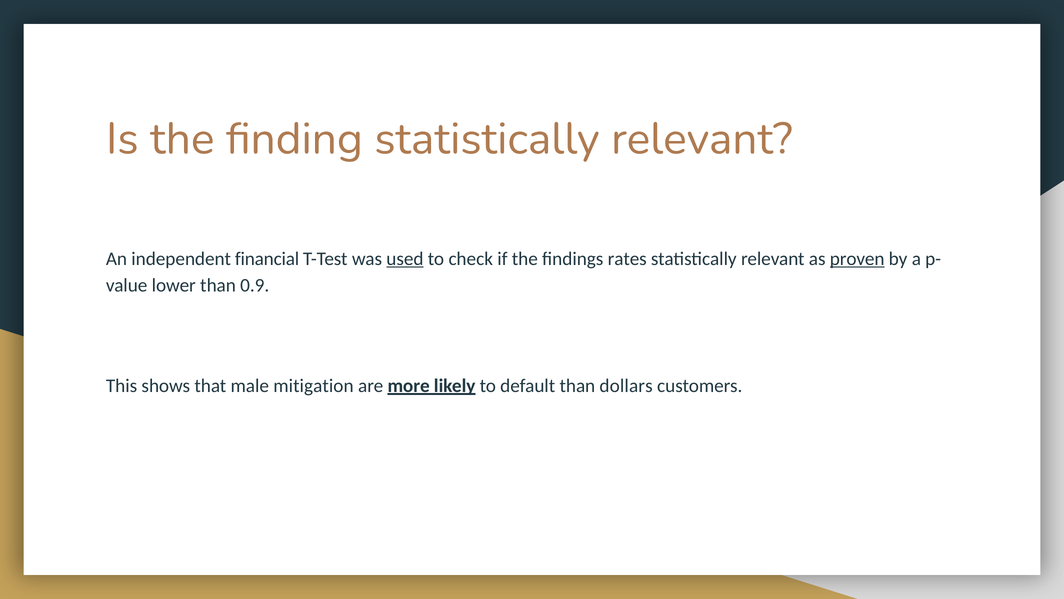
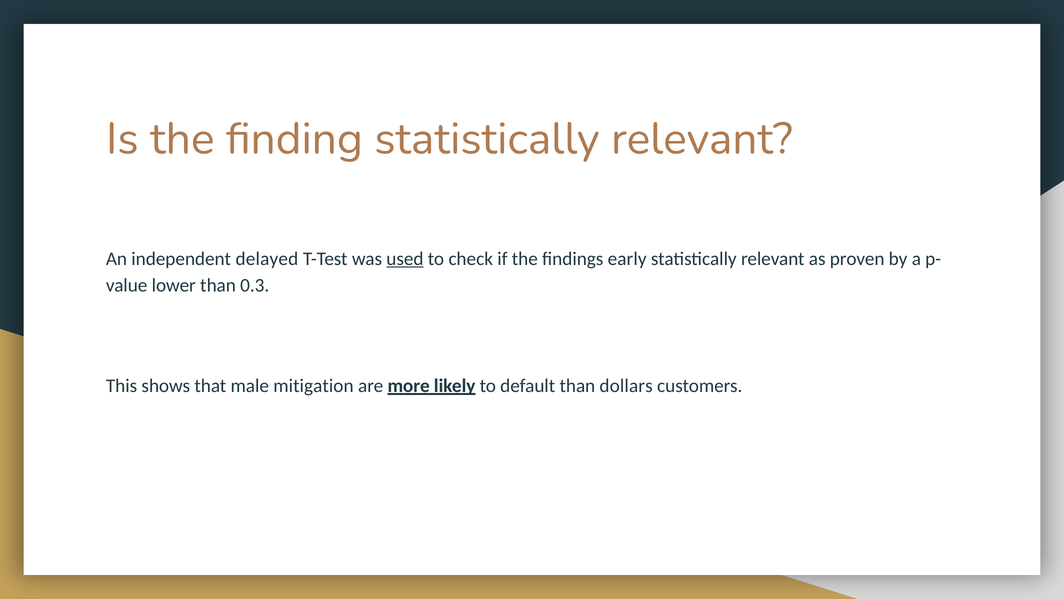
financial: financial -> delayed (267, 259)
rates: rates -> early (627, 259)
proven underline: present -> none (857, 259)
0.9: 0.9 -> 0.3 (255, 285)
